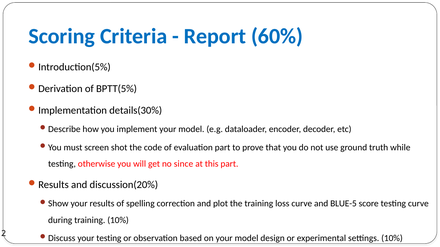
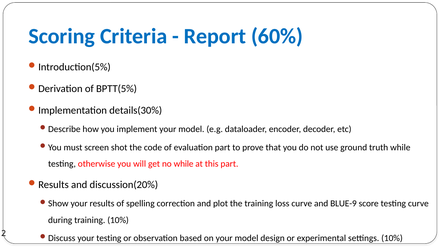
no since: since -> while (184, 164)
BLUE-5: BLUE-5 -> BLUE-9 (343, 204)
